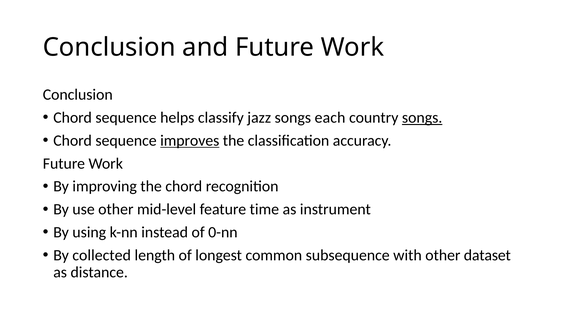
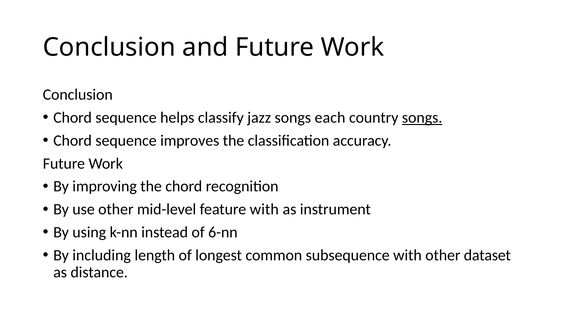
improves underline: present -> none (190, 140)
feature time: time -> with (264, 209)
0-nn: 0-nn -> 6-nn (223, 232)
collected: collected -> including (102, 255)
